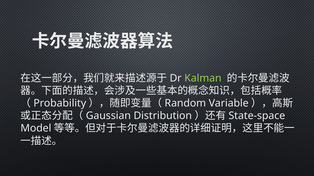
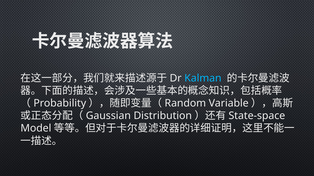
Kalman colour: light green -> light blue (203, 78)
